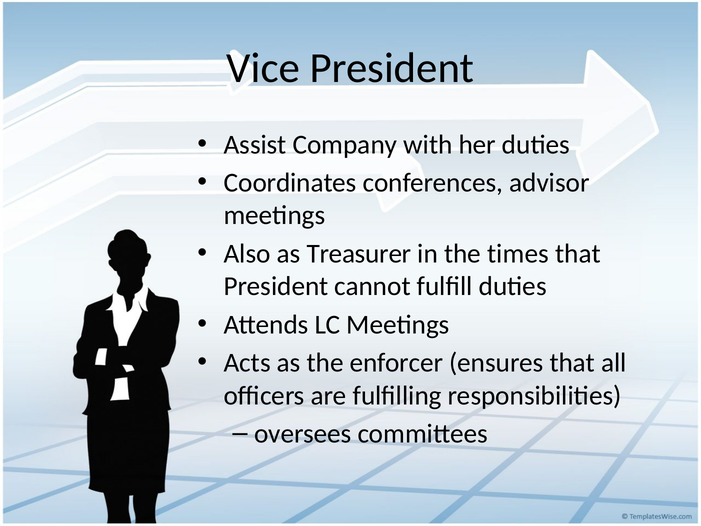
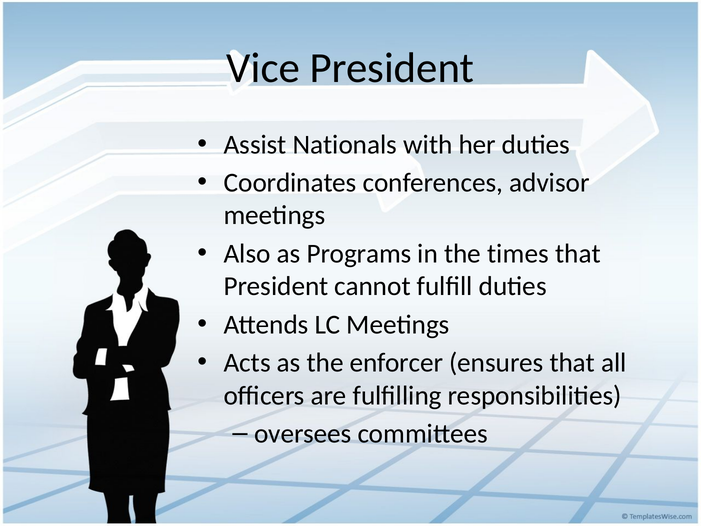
Company: Company -> Nationals (345, 144)
Treasurer: Treasurer -> Programs (359, 254)
